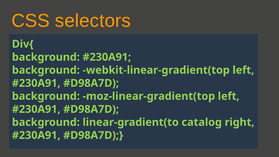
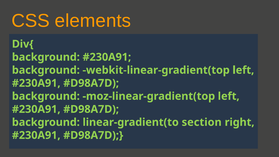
selectors: selectors -> elements (93, 21)
catalog: catalog -> section (202, 122)
